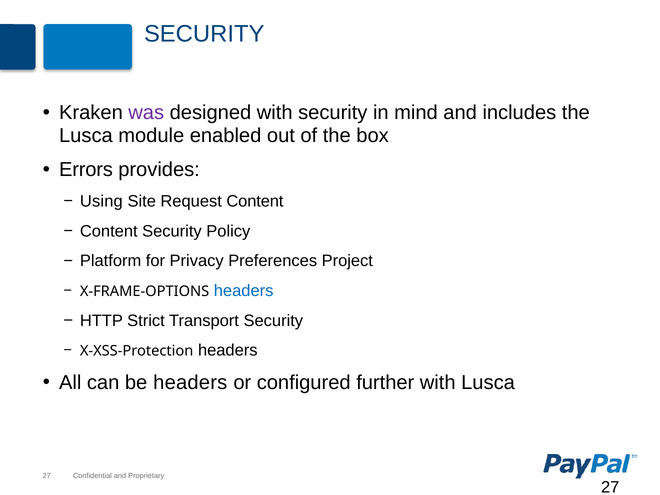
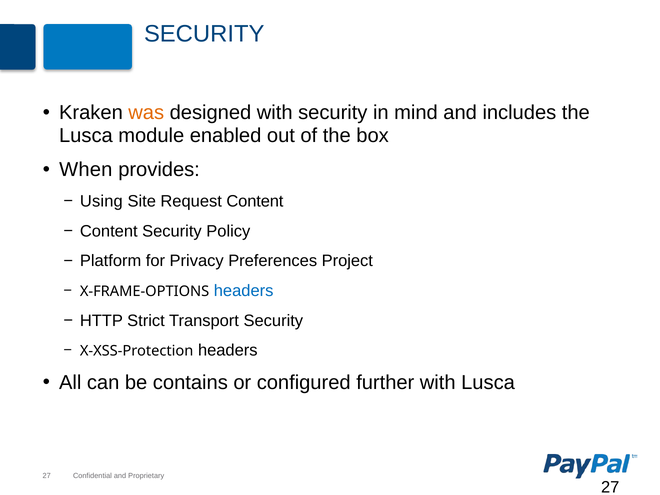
was colour: purple -> orange (146, 113)
Errors: Errors -> When (86, 170)
be headers: headers -> contains (190, 382)
